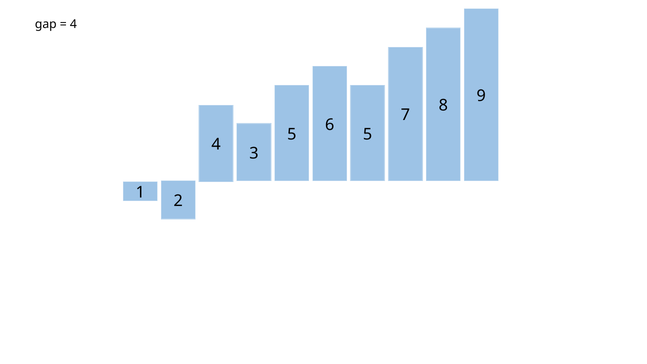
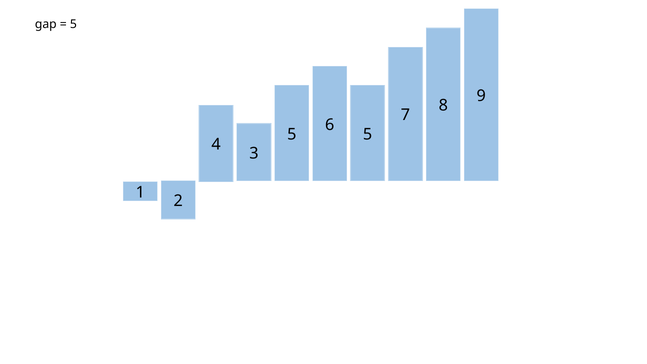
4: 4 -> 5 (73, 24)
